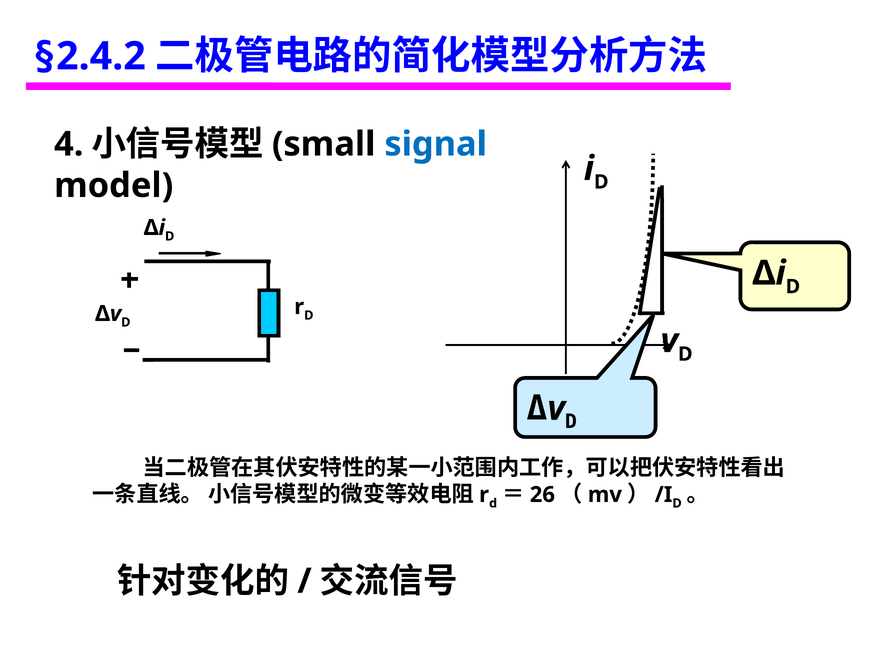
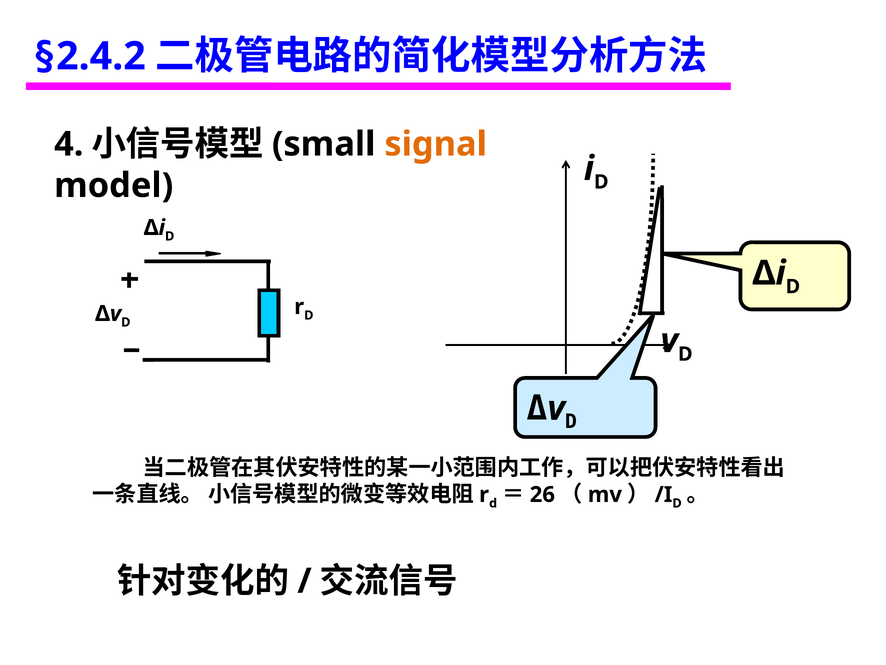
signal colour: blue -> orange (436, 144)
